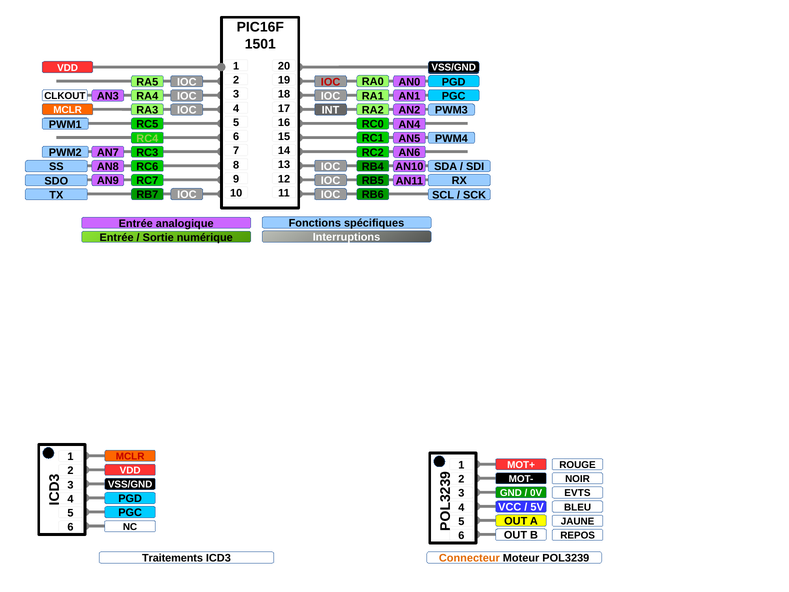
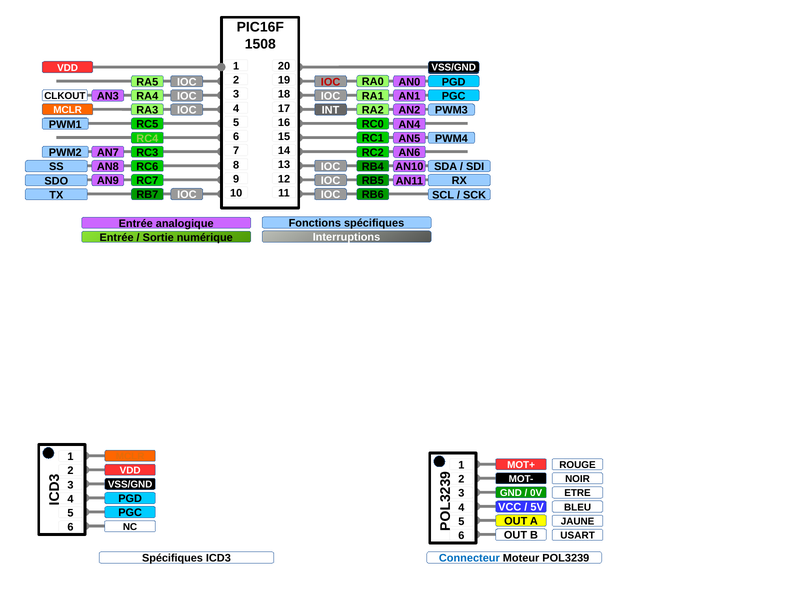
1501: 1501 -> 1508 (260, 44)
MCLR colour: red -> orange (130, 456)
EVTS: EVTS -> ETRE (578, 493)
REPOS: REPOS -> USART (578, 535)
Traitements: Traitements -> Spécifiques (172, 558)
Connecteur colour: orange -> blue (469, 558)
